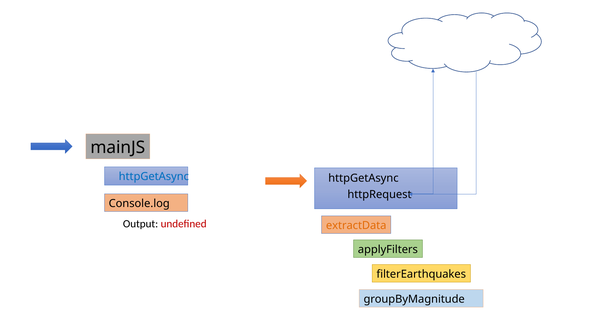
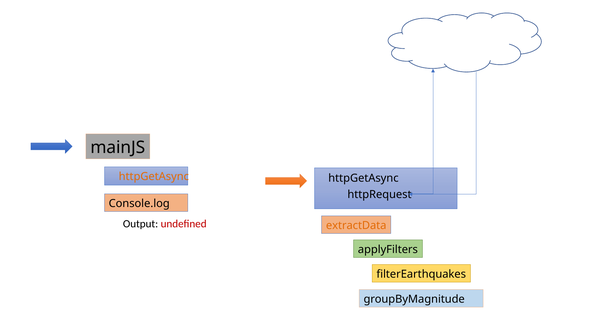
httpGetAsync colour: blue -> orange (154, 177)
